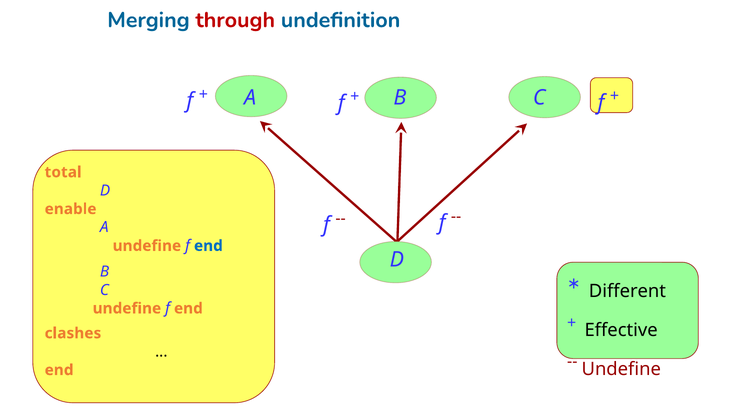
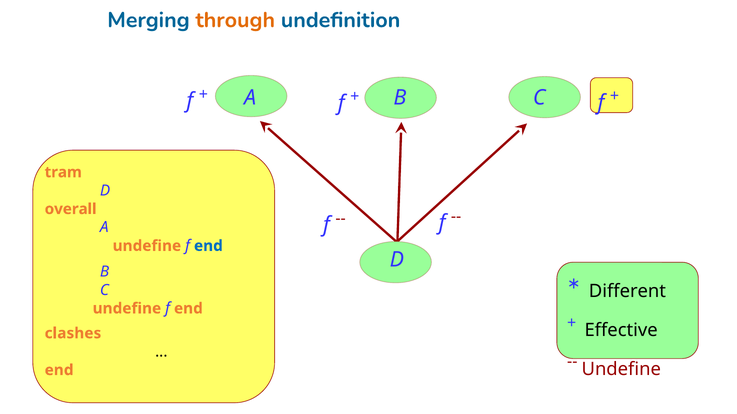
through colour: red -> orange (235, 20)
total: total -> tram (63, 172)
enable: enable -> overall (71, 209)
